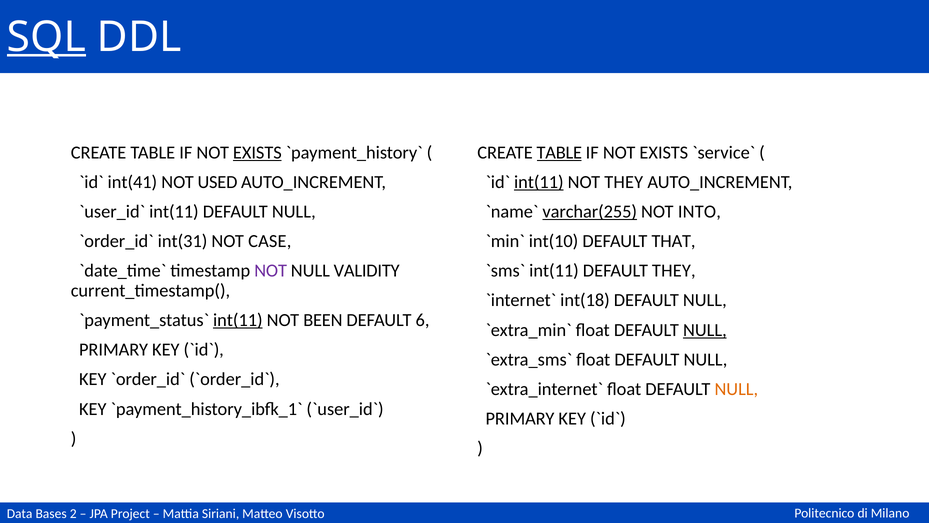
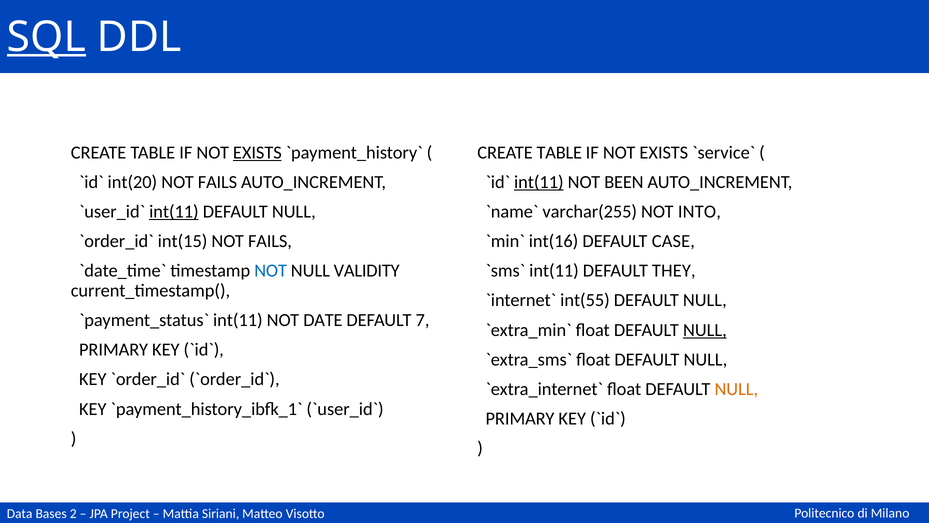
TABLE underline: present -> none (559, 152)
int(41: int(41 -> int(20 (132, 182)
USED: USED -> FAILS (217, 182)
NOT THEY: THEY -> BEEN (624, 182)
int(11 underline: none -> present (174, 211)
varchar(255 underline: present -> none (590, 211)
int(31: int(31 -> int(15 (183, 241)
CASE: CASE -> FAILS (270, 241)
int(10: int(10 -> int(16 (554, 241)
THAT: THAT -> CASE (673, 241)
NOT colour: purple -> blue (271, 271)
int(18: int(18 -> int(55 (585, 300)
int(11 underline: present -> none (238, 320)
BEEN: BEEN -> DATE (323, 320)
6: 6 -> 7 (423, 320)
